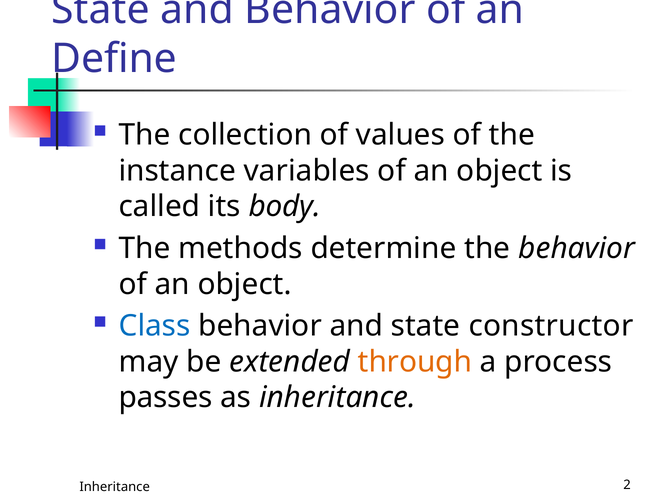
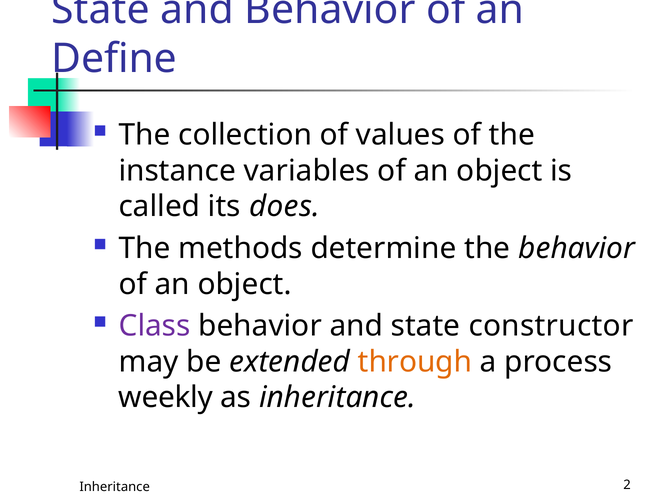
body: body -> does (285, 207)
Class colour: blue -> purple (155, 326)
passes: passes -> weekly (166, 398)
